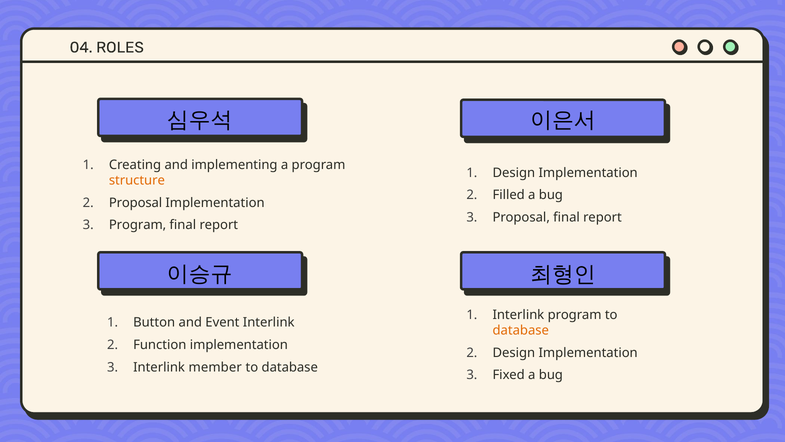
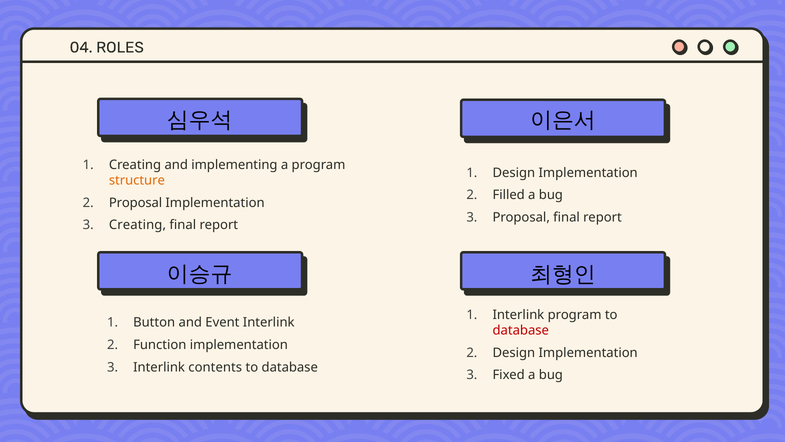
Program: Program -> Creating (137, 225)
database colour: orange -> red (521, 330)
member: member -> contents (215, 367)
